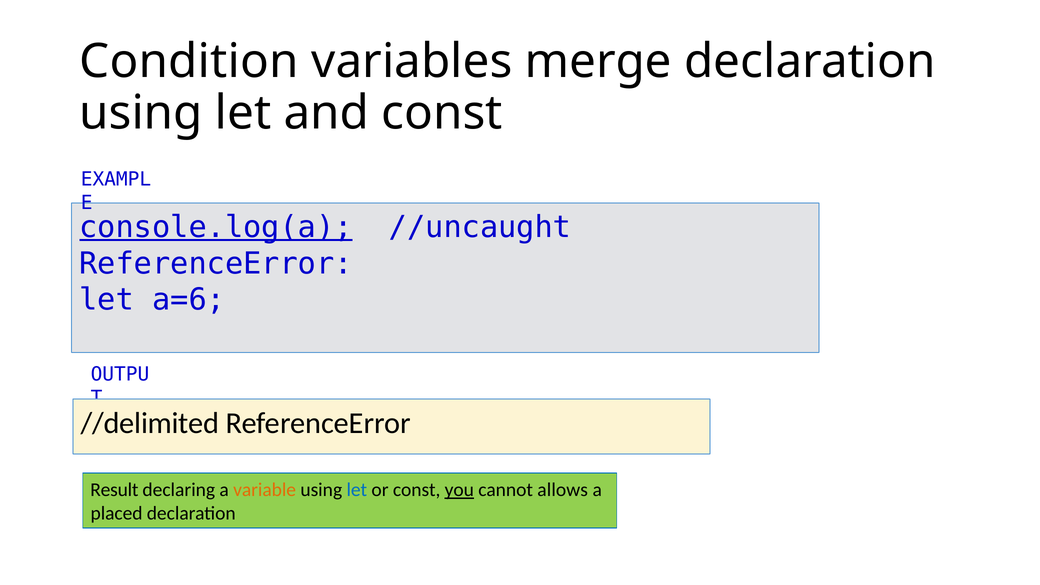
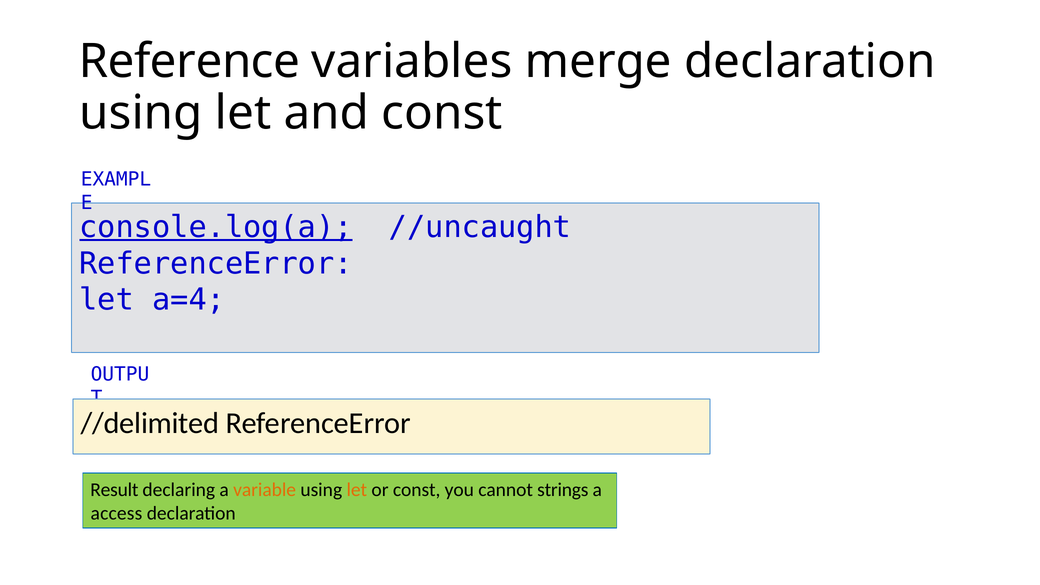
Condition: Condition -> Reference (189, 62)
a=6: a=6 -> a=4 (189, 300)
let colour: blue -> orange (357, 490)
you underline: present -> none (459, 490)
allows: allows -> strings (563, 490)
placed: placed -> access (116, 513)
